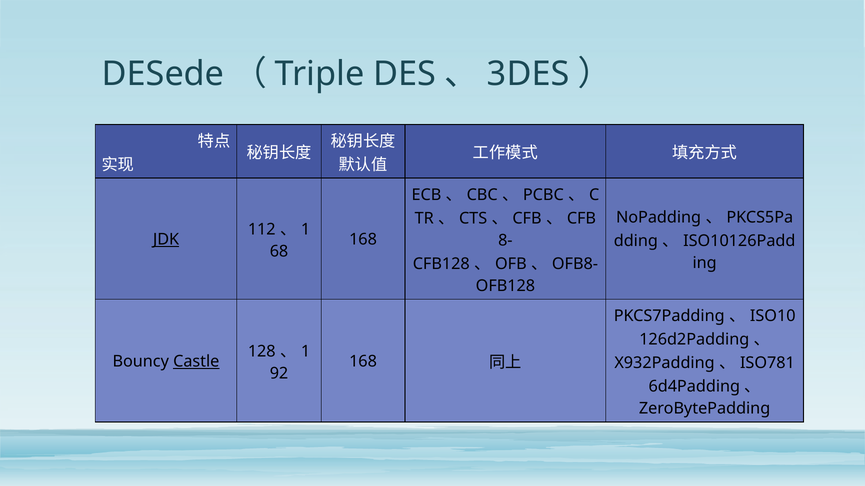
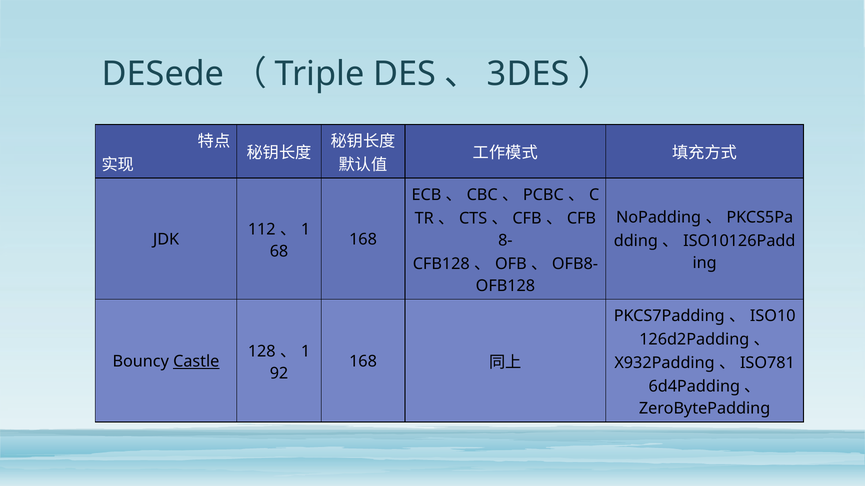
JDK underline: present -> none (166, 240)
